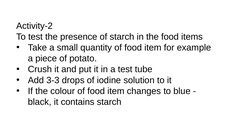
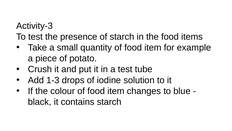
Activity-2: Activity-2 -> Activity-3 (34, 26)
3-3: 3-3 -> 1-3 (53, 80)
